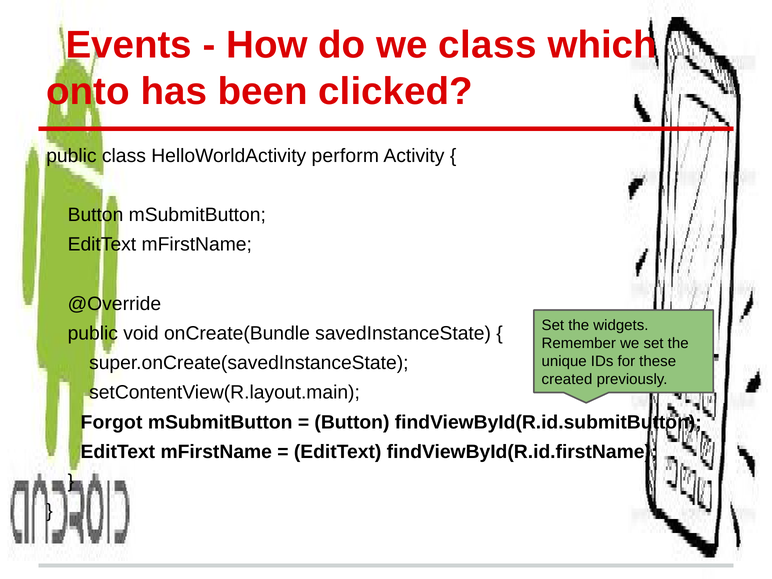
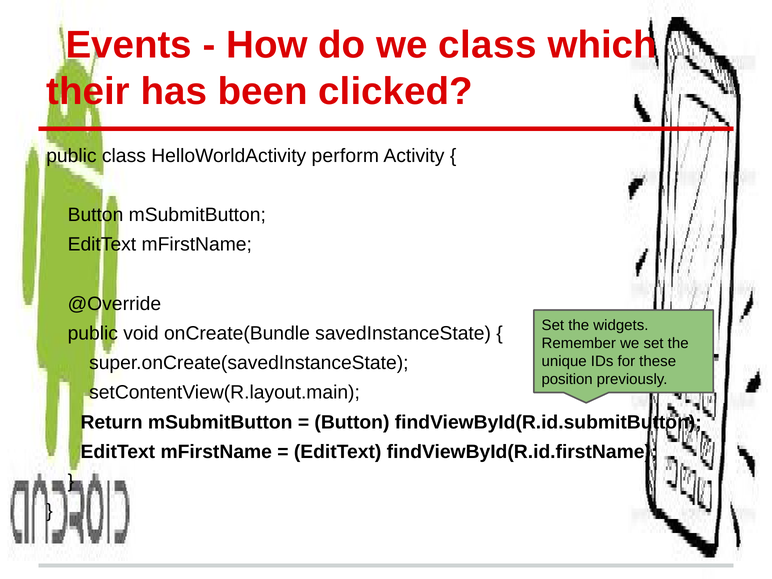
onto: onto -> their (88, 91)
created: created -> position (567, 379)
Forgot: Forgot -> Return (112, 422)
